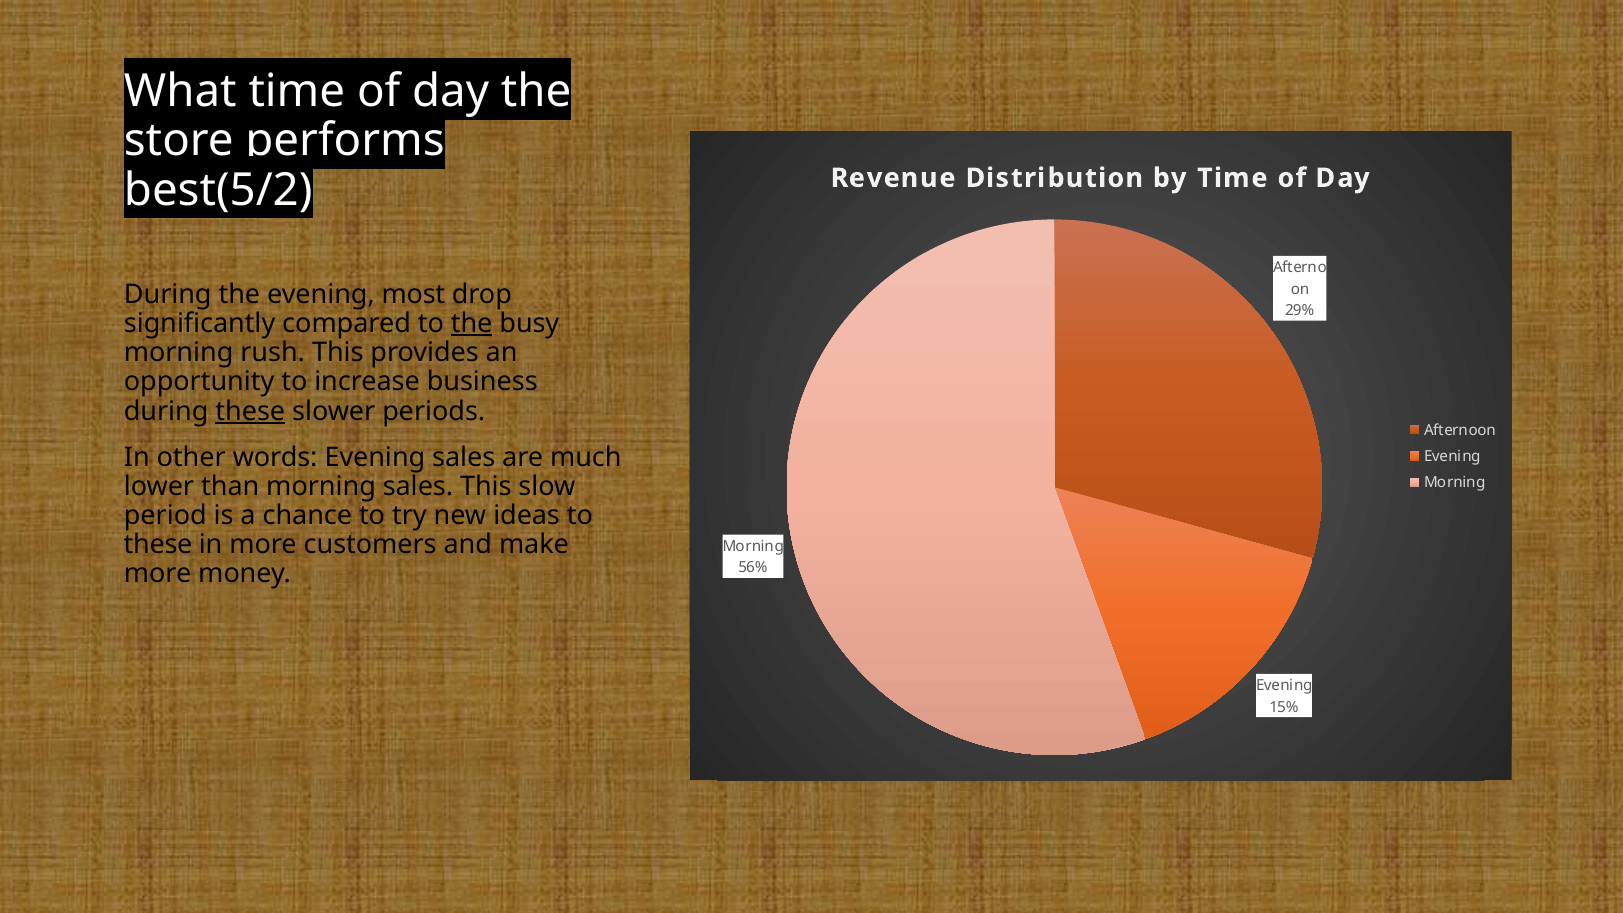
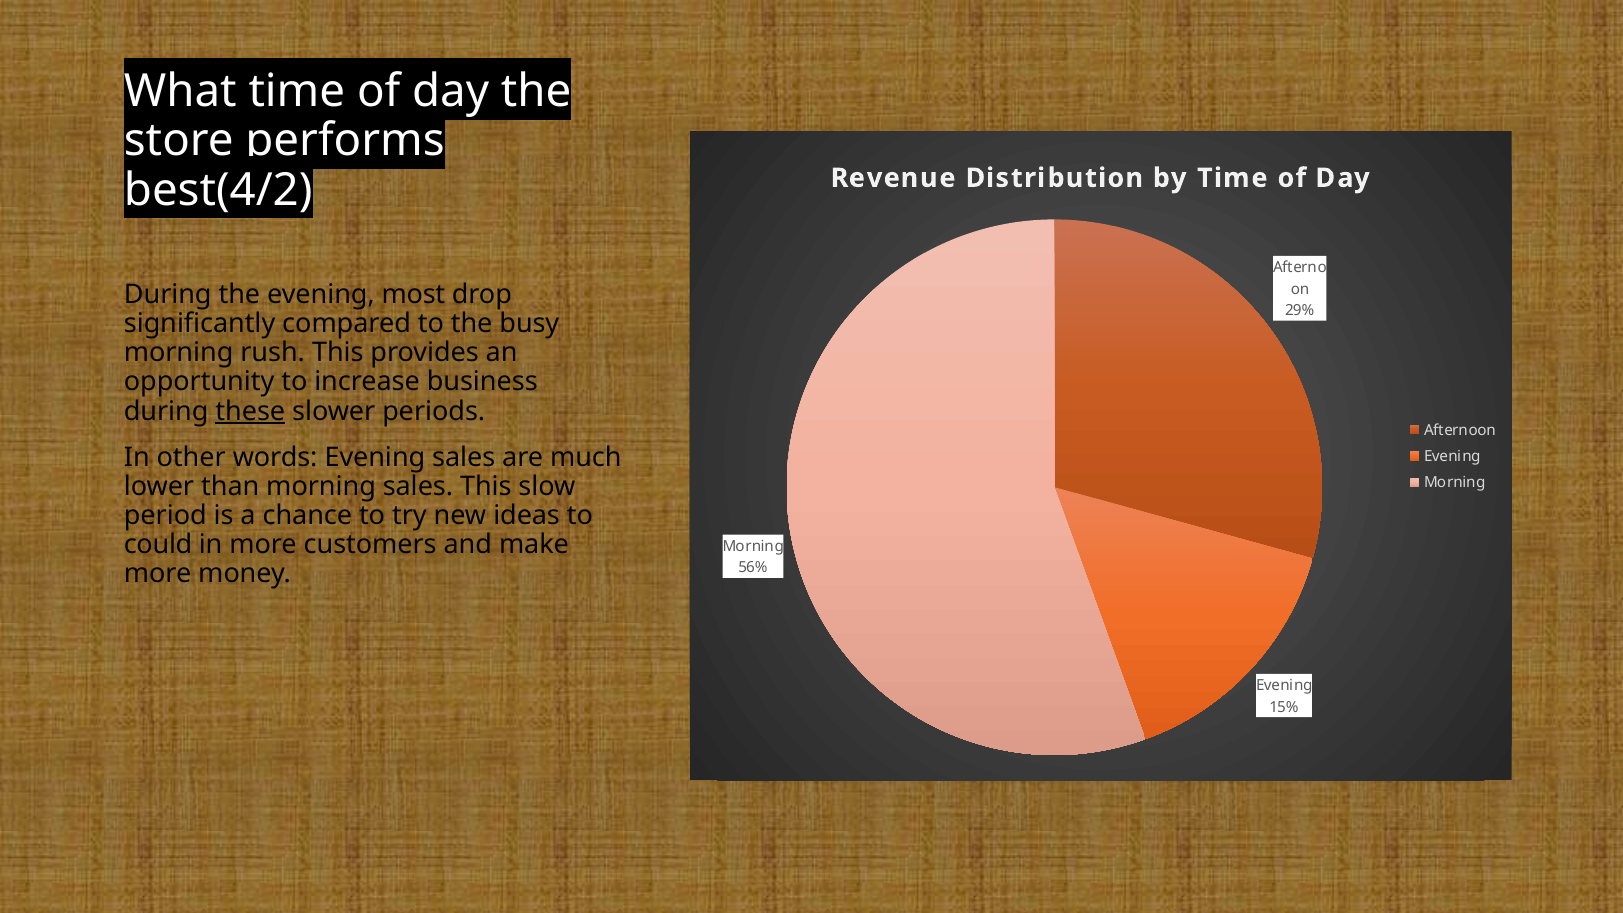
best(5/2: best(5/2 -> best(4/2 (218, 190)
the underline: present -> none (472, 324)
these: these -> could (158, 545)
